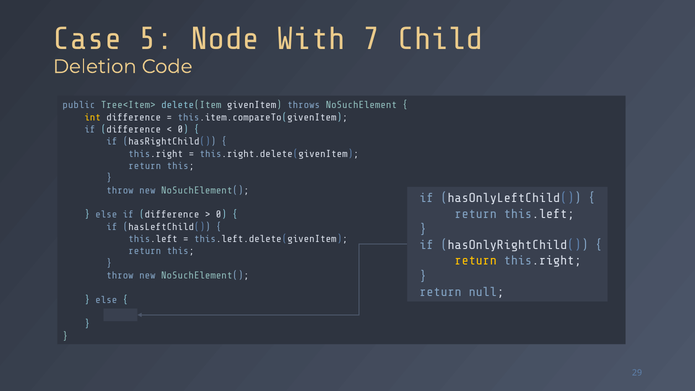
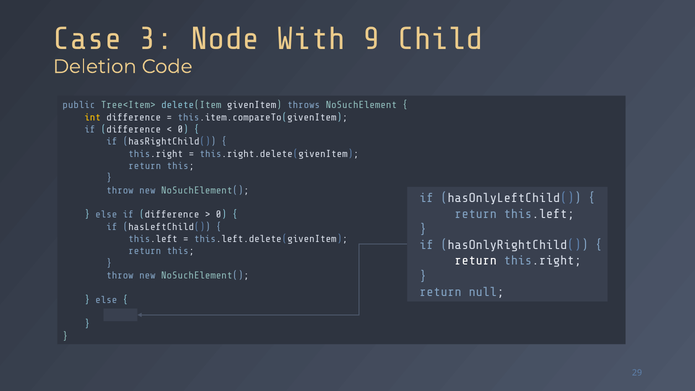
5: 5 -> 3 (156, 39)
7: 7 -> 9 (371, 39)
return colour: yellow -> white (476, 261)
